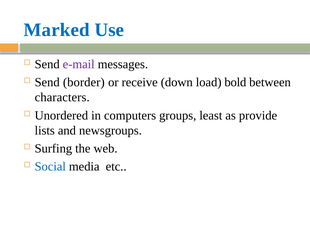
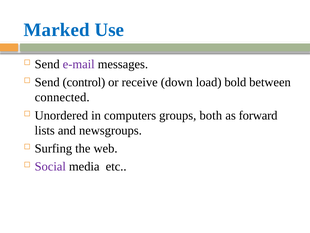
border: border -> control (84, 82)
characters: characters -> connected (62, 97)
least: least -> both (211, 115)
provide: provide -> forward (258, 115)
Social colour: blue -> purple (50, 166)
